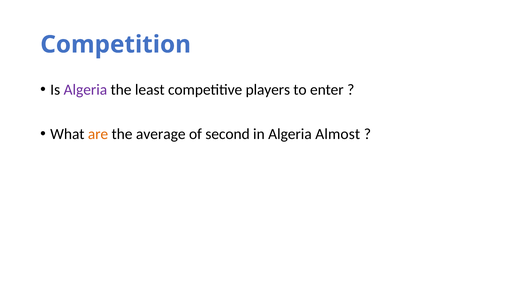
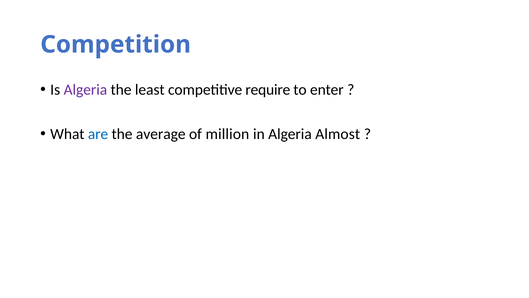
players: players -> require (268, 89)
are colour: orange -> blue (98, 134)
second: second -> million (227, 134)
